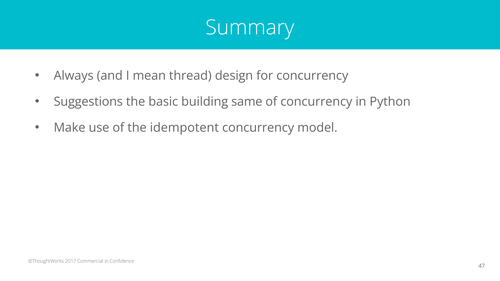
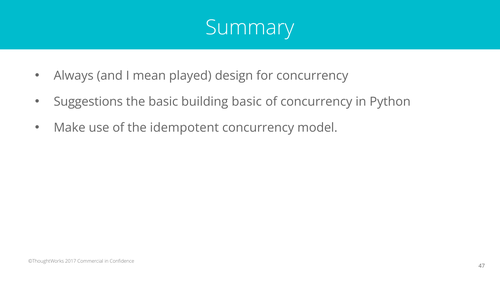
thread: thread -> played (190, 76)
building same: same -> basic (247, 102)
